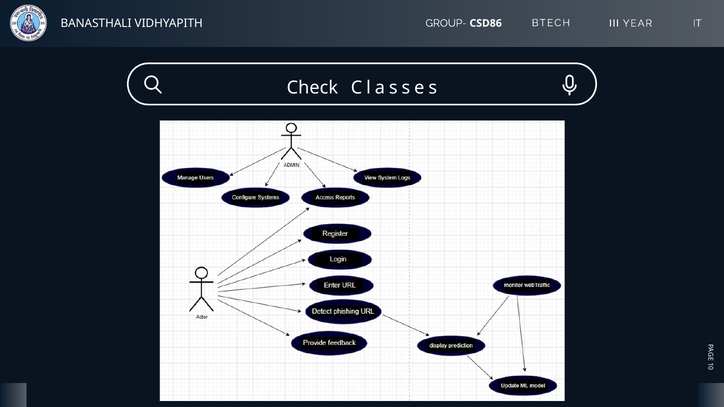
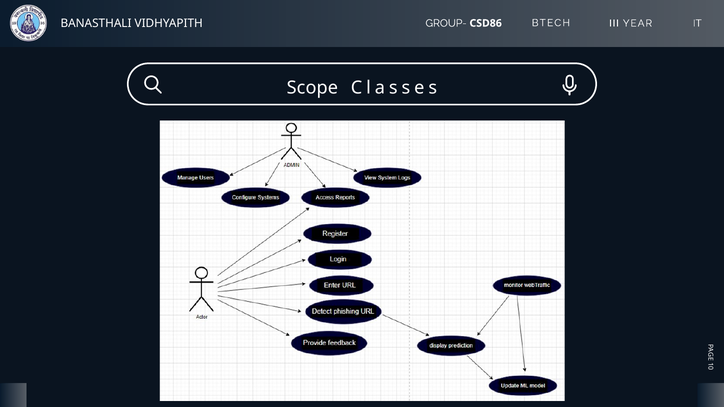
Check: Check -> Scope (312, 88)
